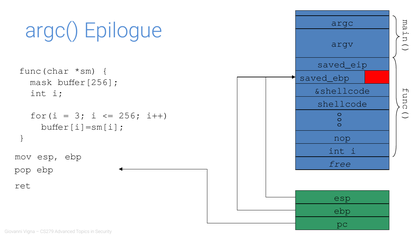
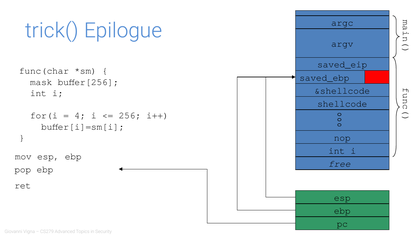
argc(: argc( -> trick( (52, 30)
3: 3 -> 4 (80, 115)
